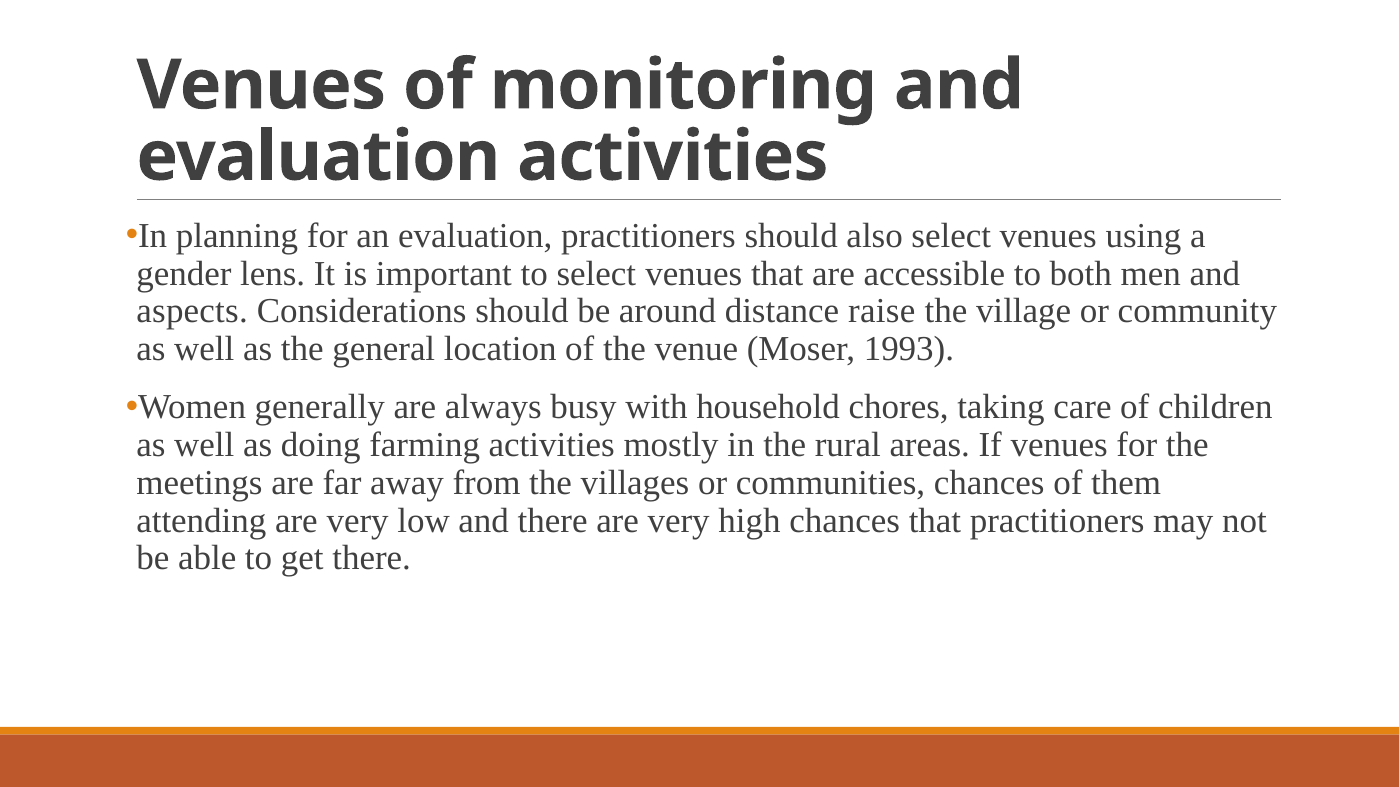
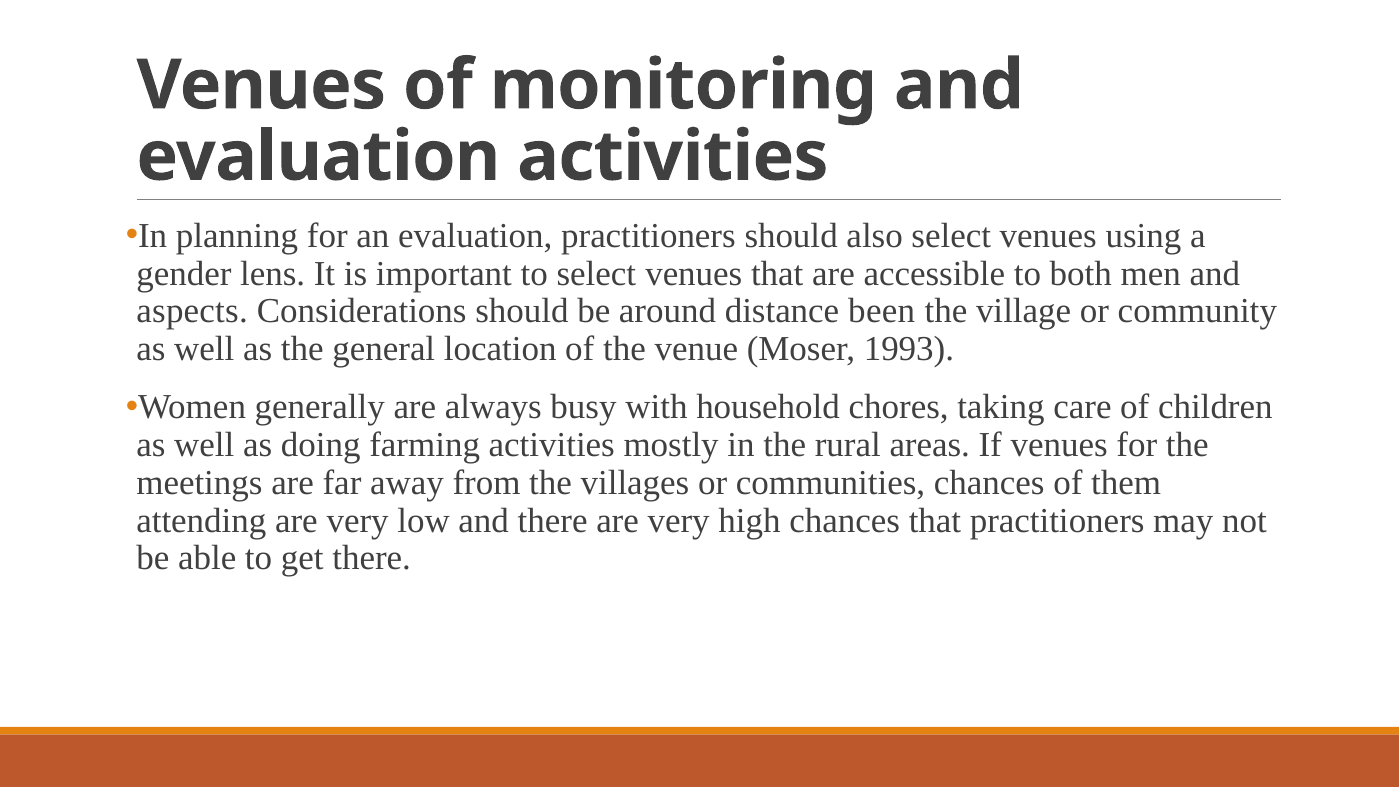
raise: raise -> been (882, 311)
